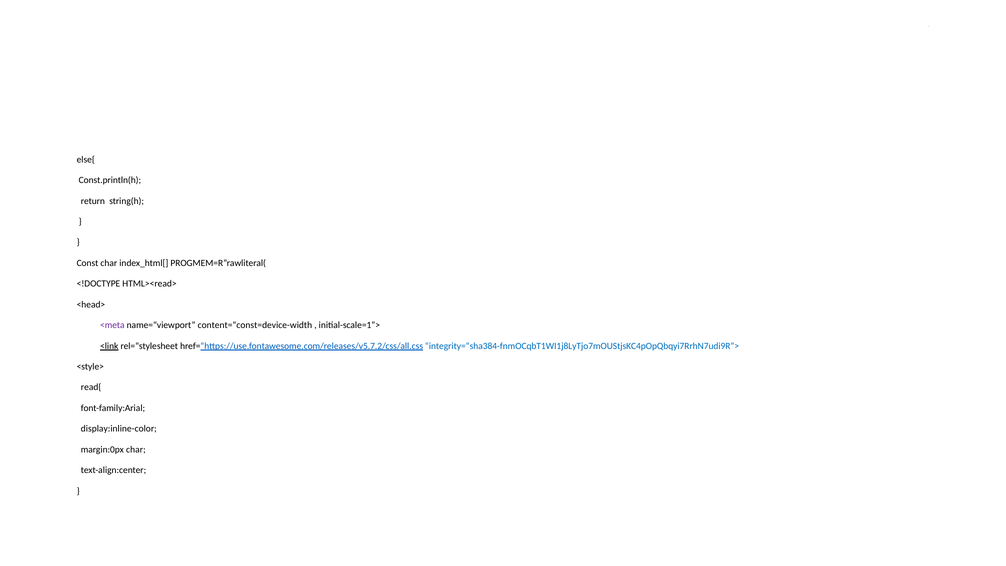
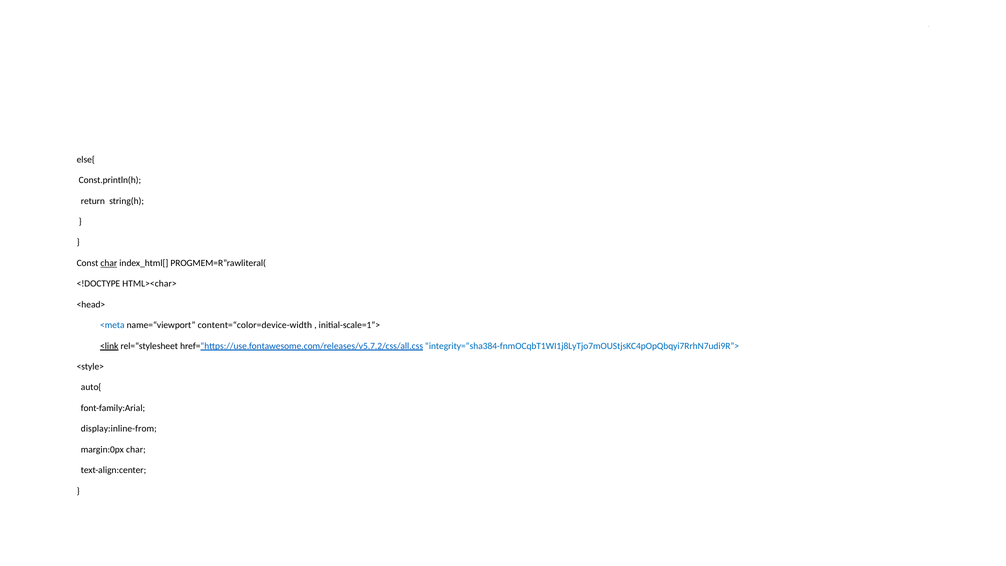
char underline: none -> present (109, 263)
HTML><read>: HTML><read> -> HTML><char> (149, 284)
<meta colour: purple -> blue (112, 325)
content=“const=device-width: content=“const=device-width -> content=“color=device-width (255, 325)
read{: read{ -> auto{ (91, 387)
display:inline-color: display:inline-color -> display:inline-from (119, 429)
